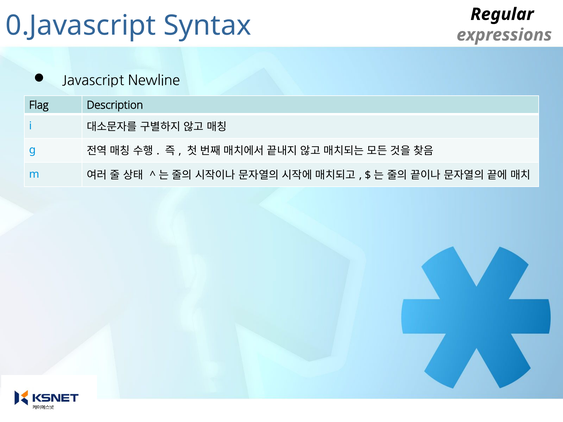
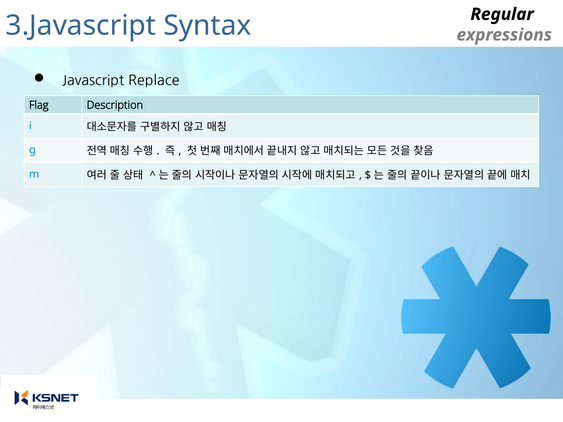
0.Javascript: 0.Javascript -> 3.Javascript (81, 25)
Newline: Newline -> Replace (154, 81)
